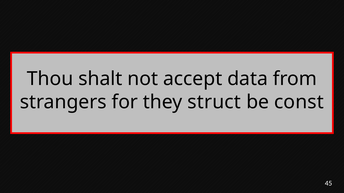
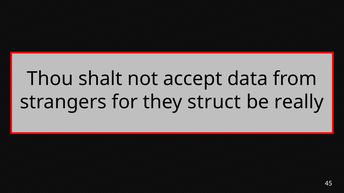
const: const -> really (299, 102)
